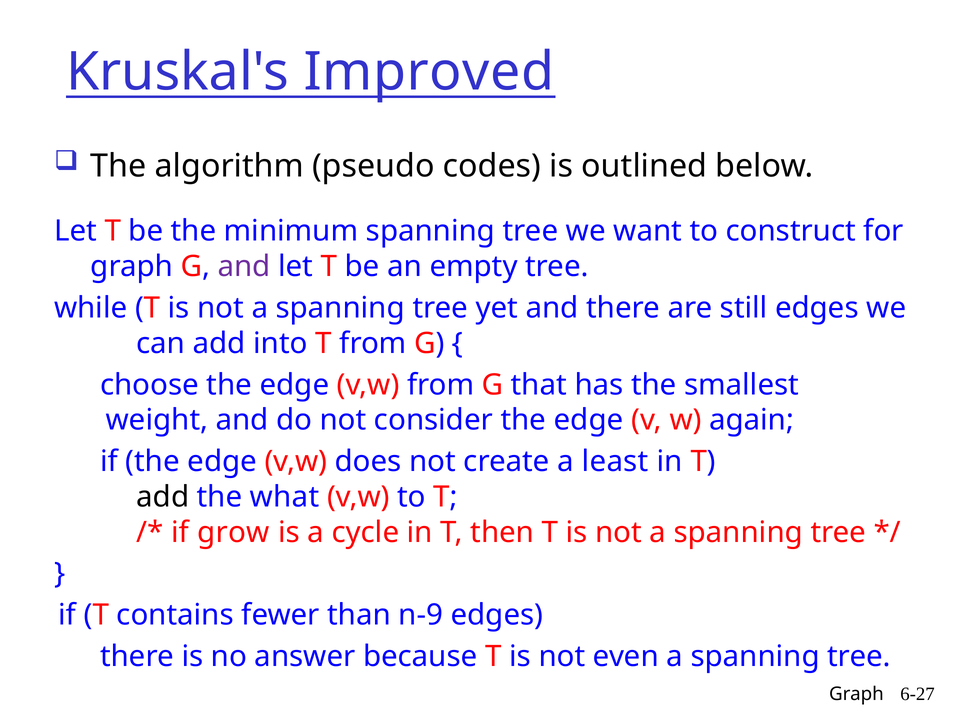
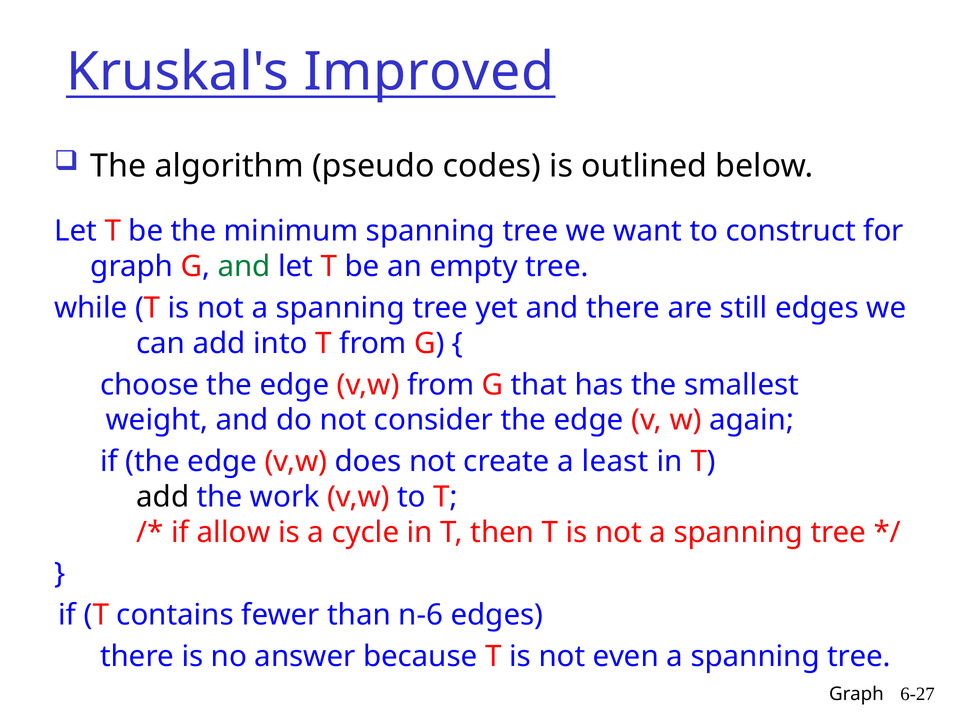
and colour: purple -> green (244, 267)
what: what -> work (285, 497)
grow: grow -> allow (233, 533)
n-9: n-9 -> n-6 (421, 615)
